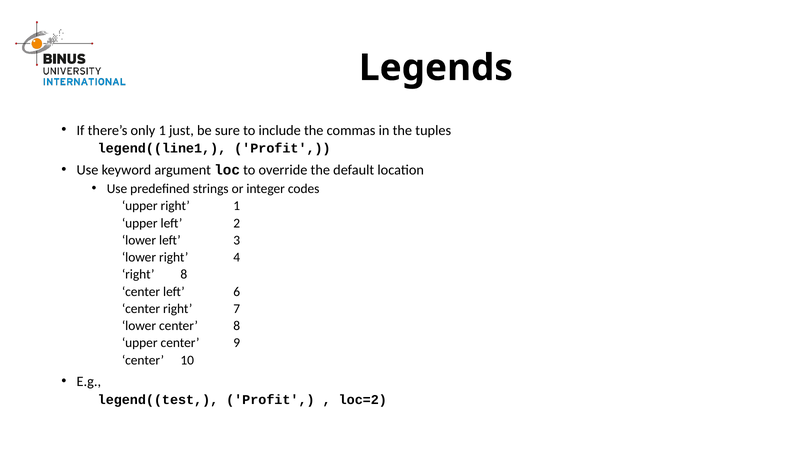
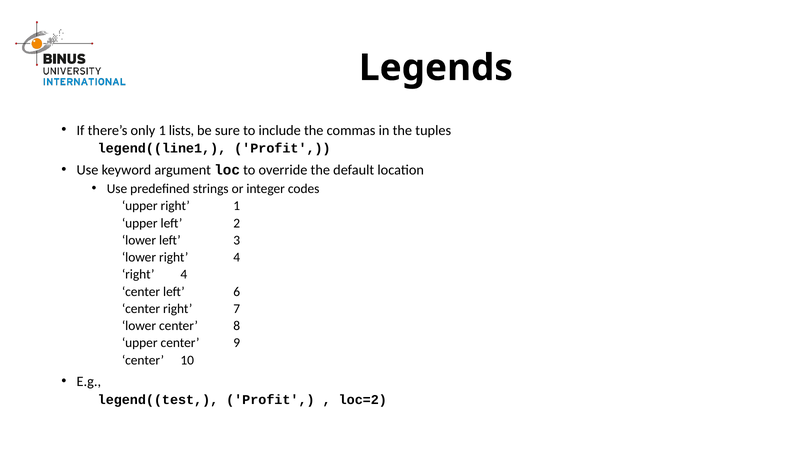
just: just -> lists (182, 130)
8: 8 -> 4 (184, 274)
